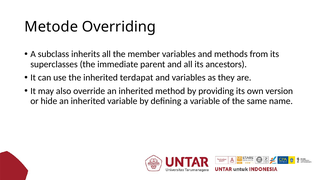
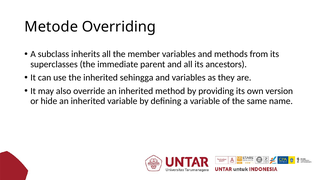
terdapat: terdapat -> sehingga (137, 78)
